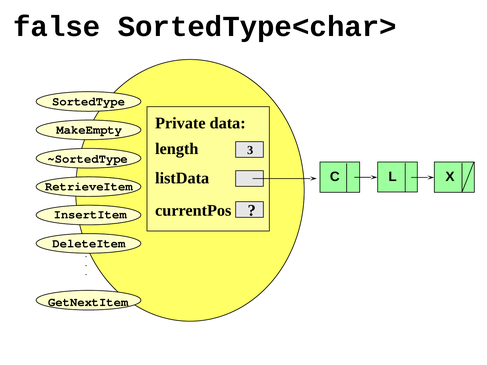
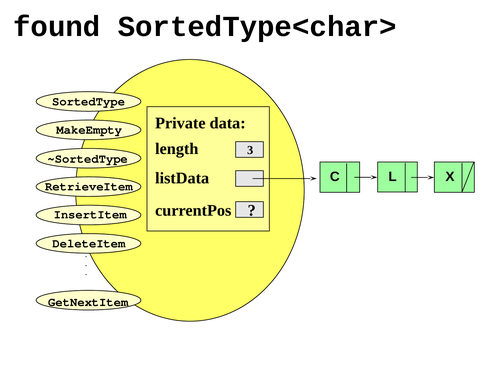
false: false -> found (57, 27)
